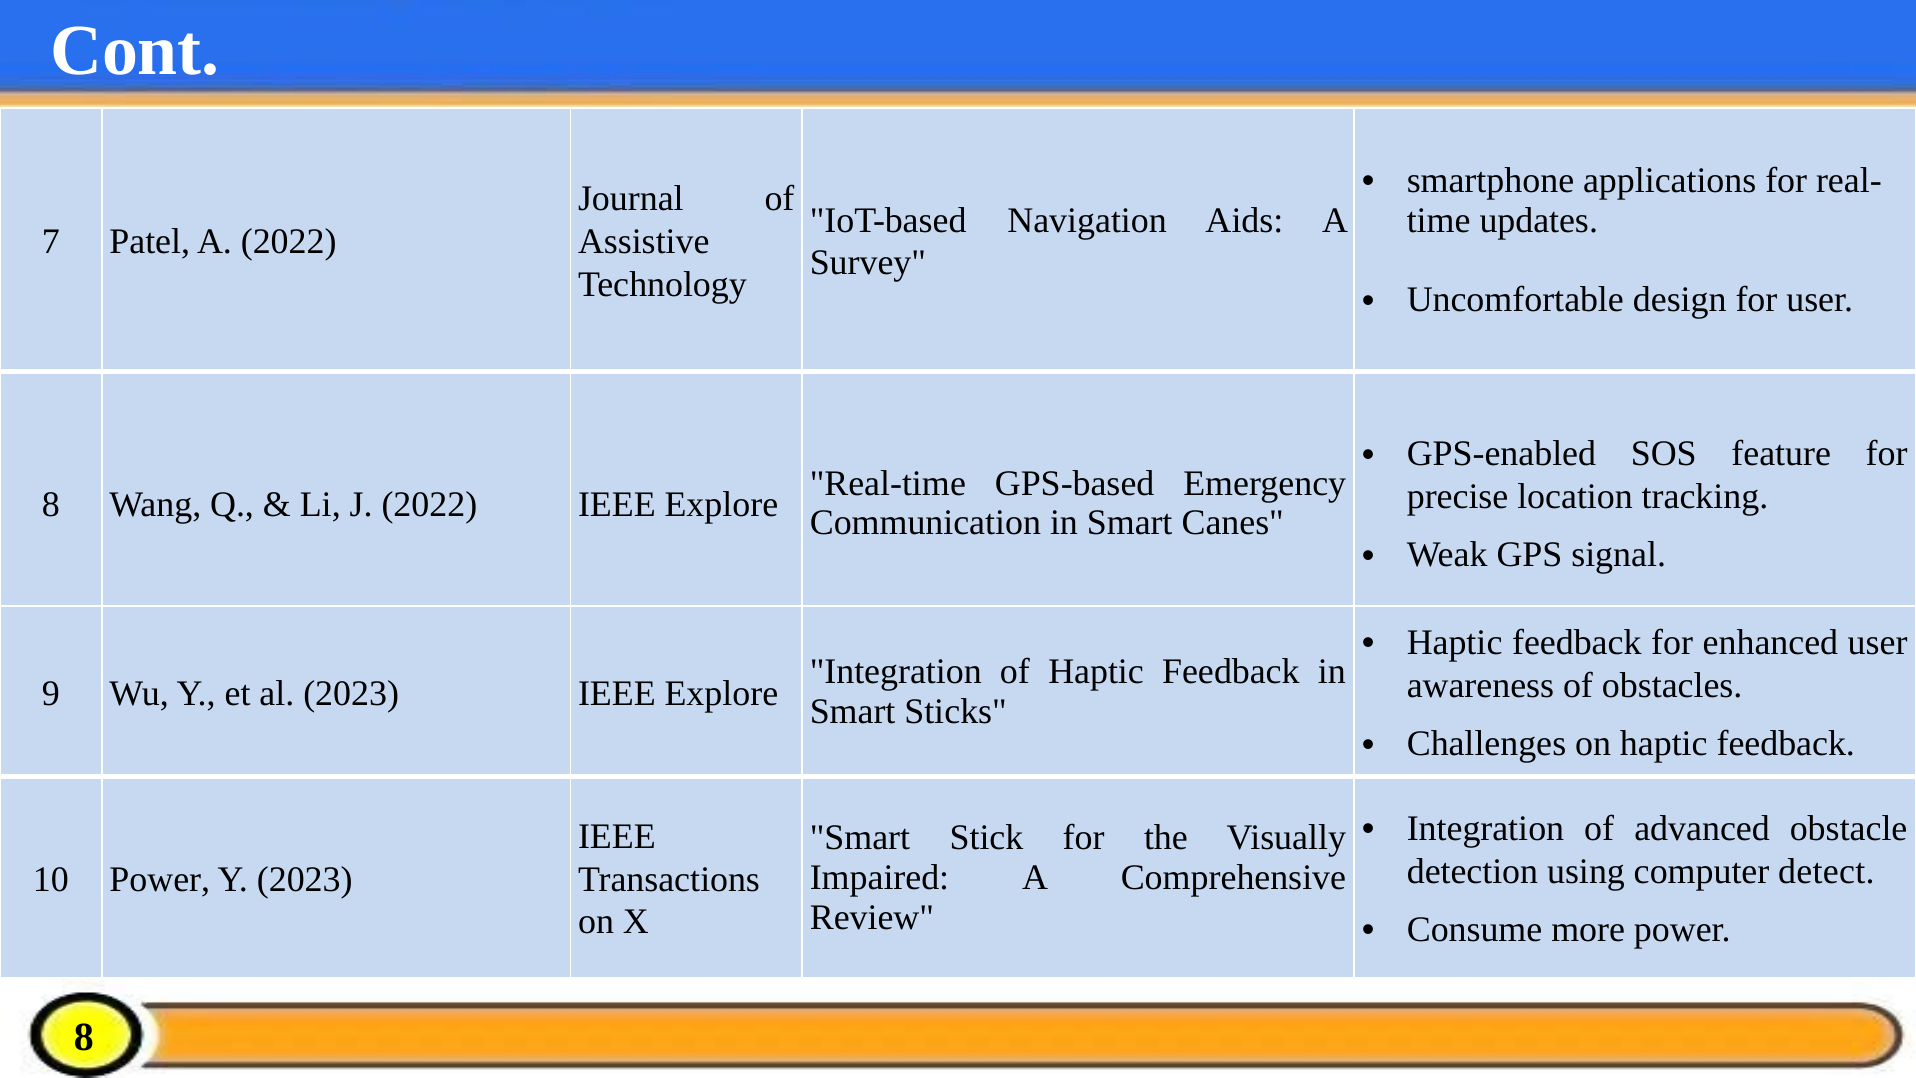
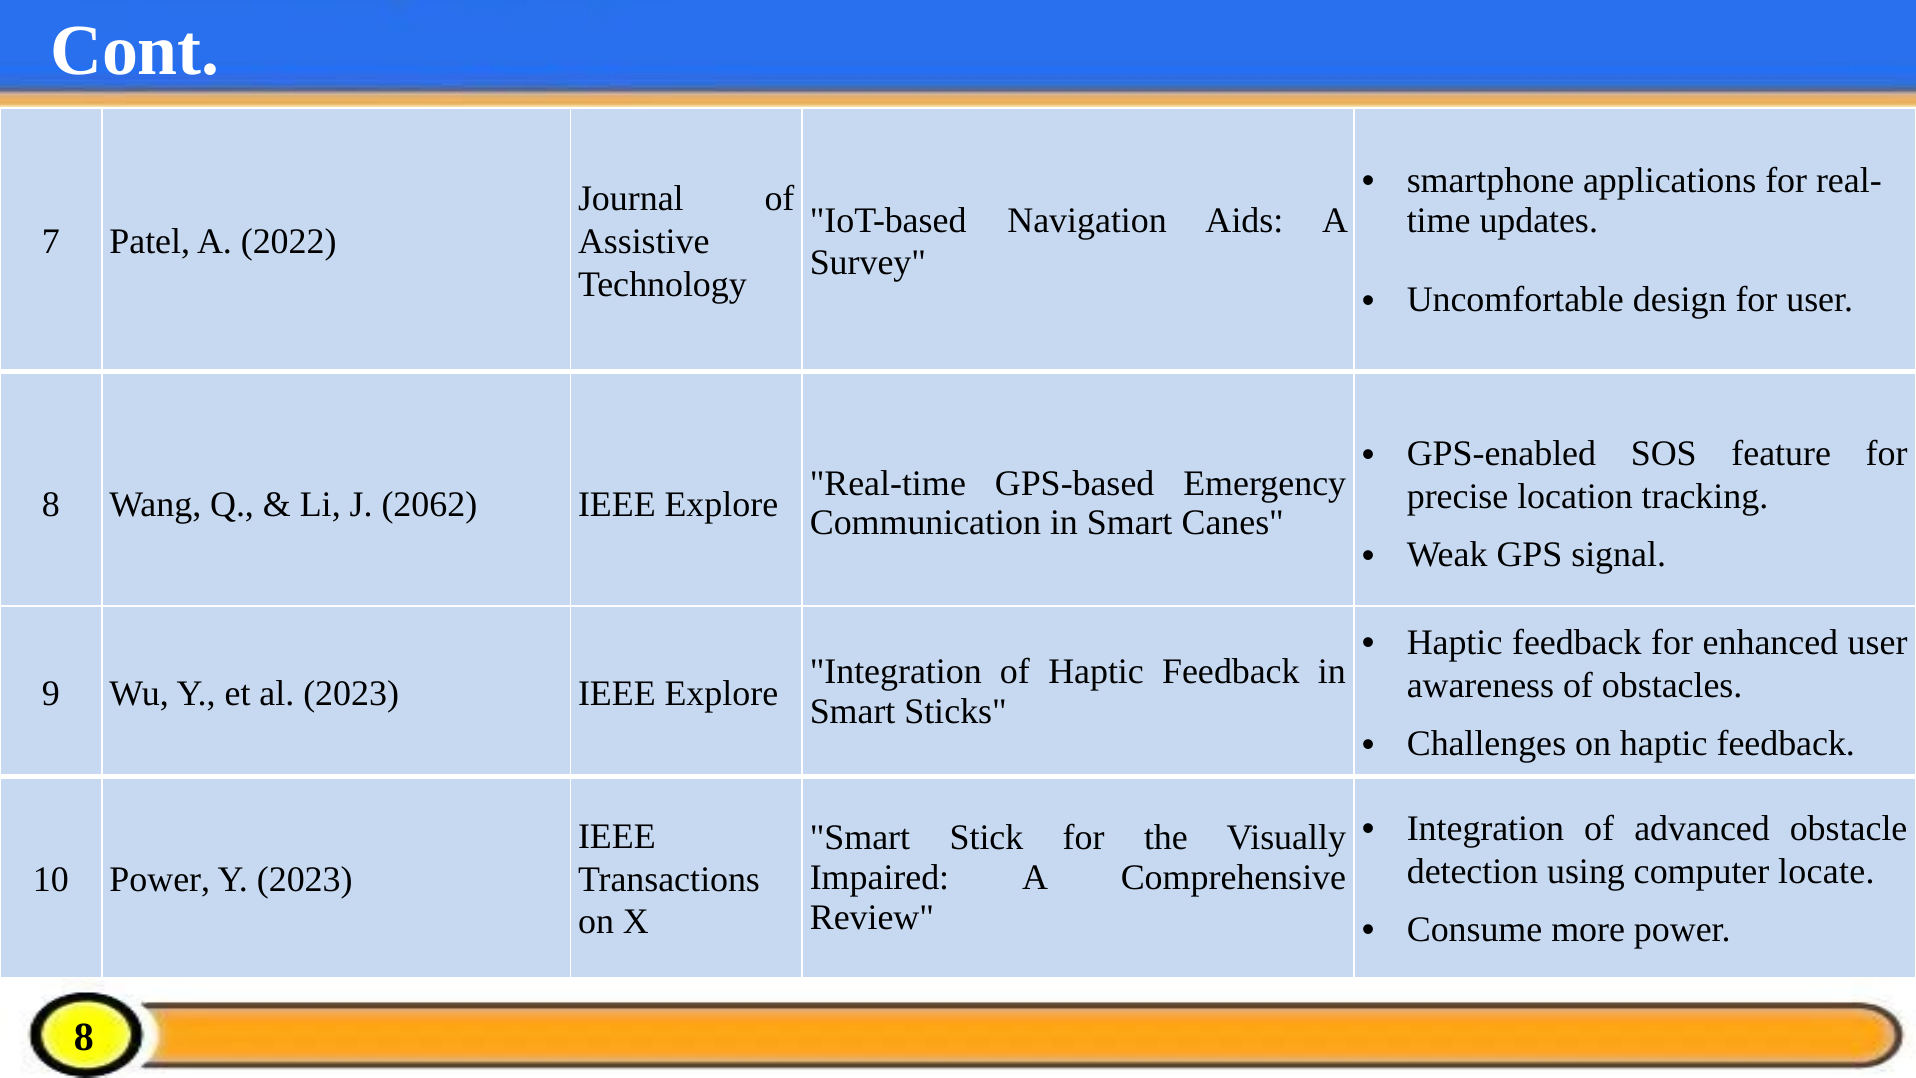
J 2022: 2022 -> 2062 (429, 504)
detect: detect -> locate (1826, 871)
